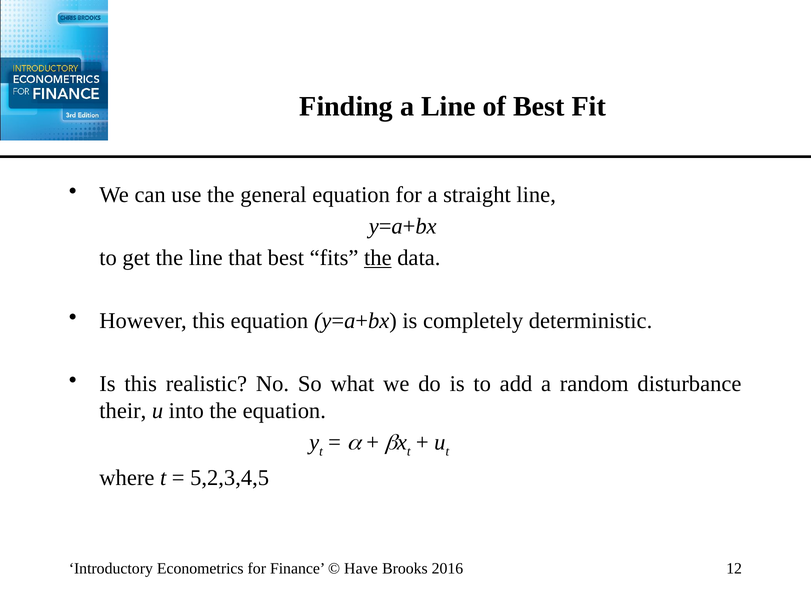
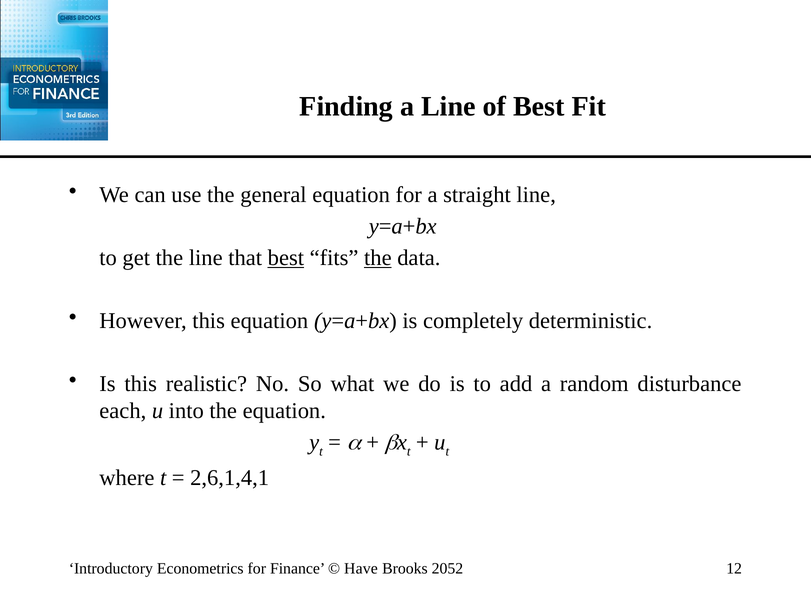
best underline: none -> present (286, 258)
their: their -> each (123, 411)
5,2,3,4,5: 5,2,3,4,5 -> 2,6,1,4,1 (230, 478)
2016: 2016 -> 2052 (447, 569)
